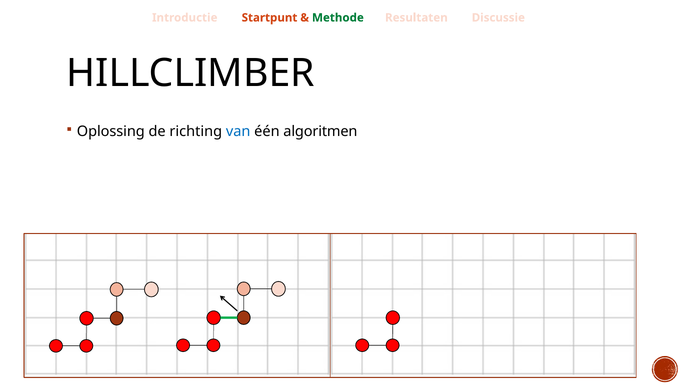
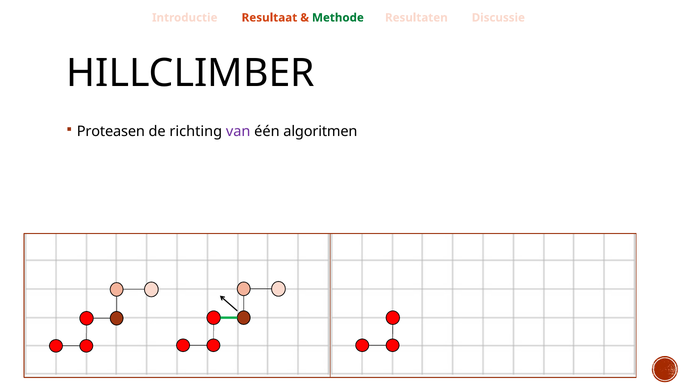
Startpunt: Startpunt -> Resultaat (269, 18)
Oplossing: Oplossing -> Proteasen (111, 132)
van colour: blue -> purple (238, 132)
